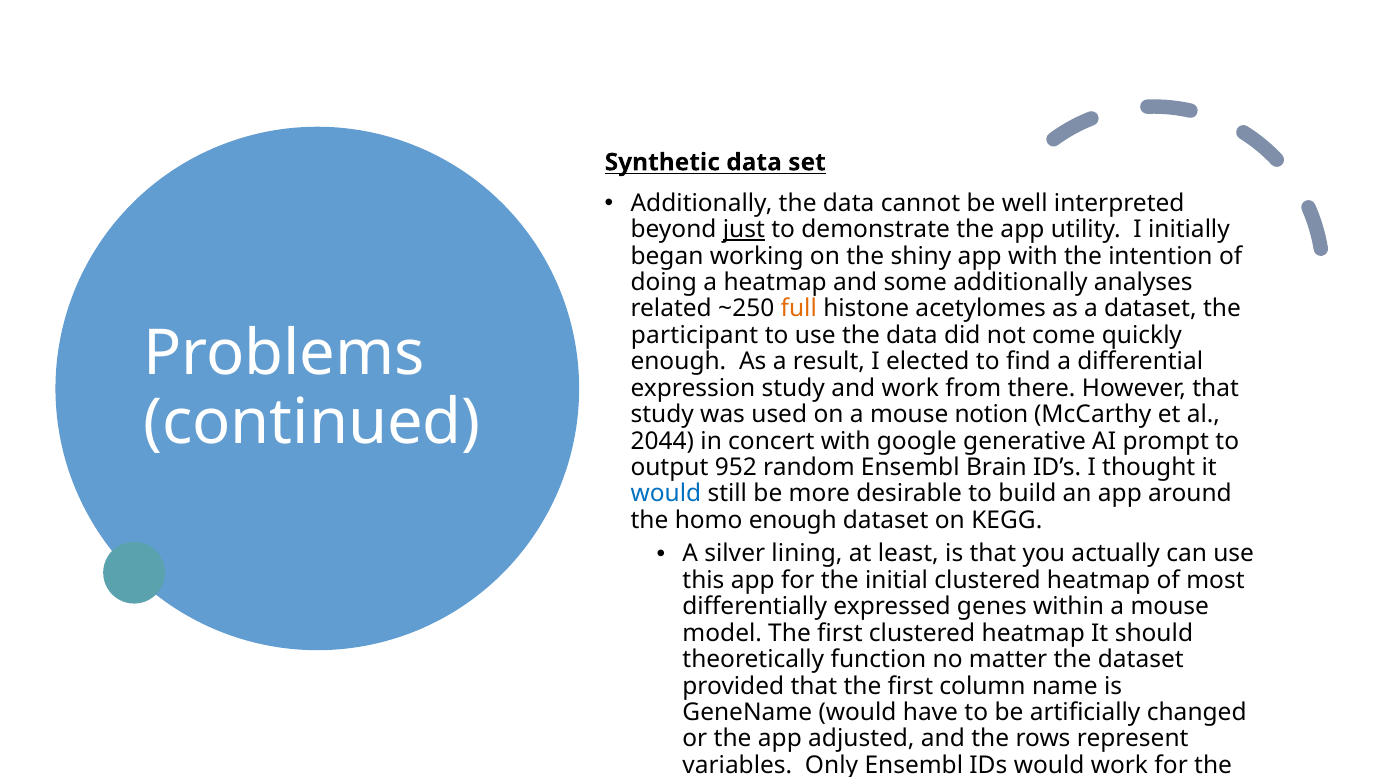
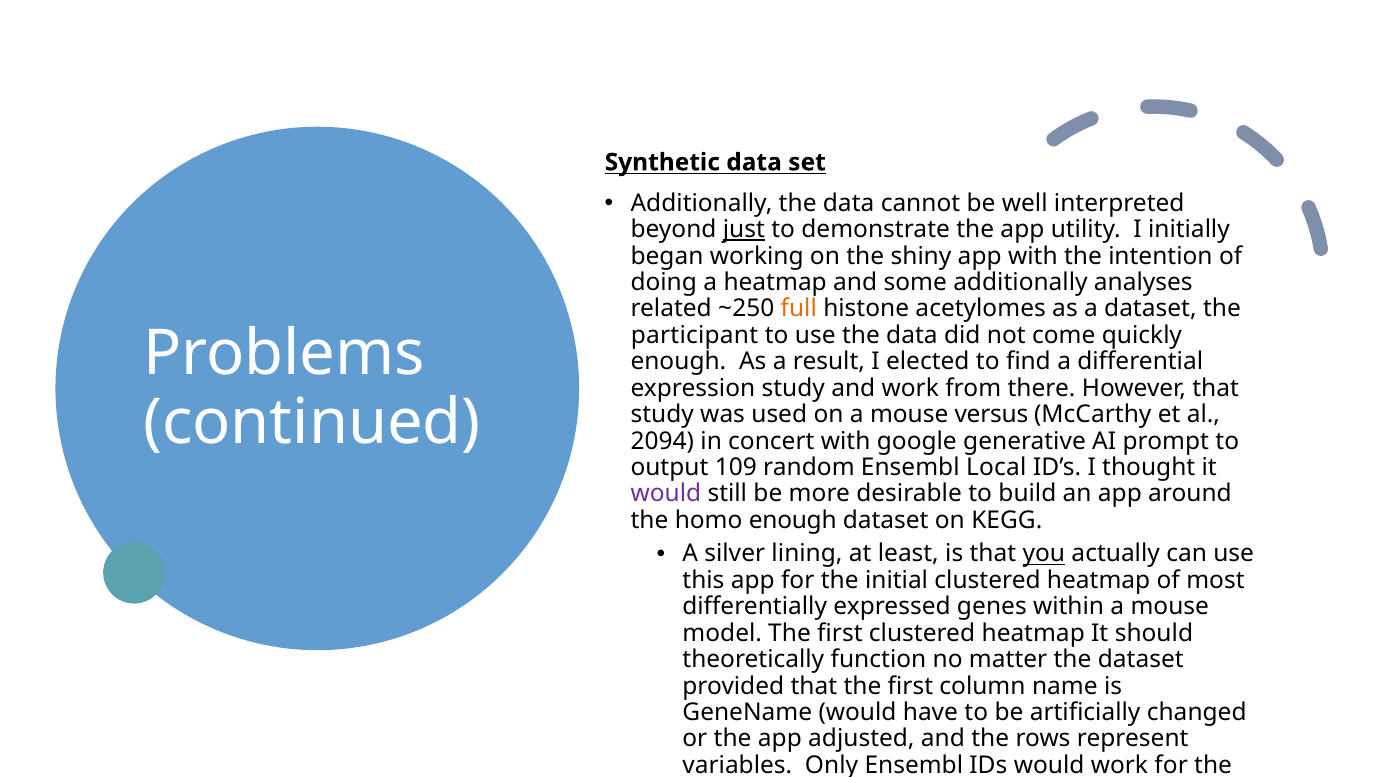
notion: notion -> versus (991, 415)
2044: 2044 -> 2094 (662, 441)
952: 952 -> 109 (736, 468)
Brain: Brain -> Local (996, 468)
would colour: blue -> purple (666, 494)
you underline: none -> present (1044, 554)
